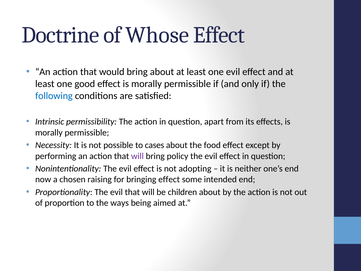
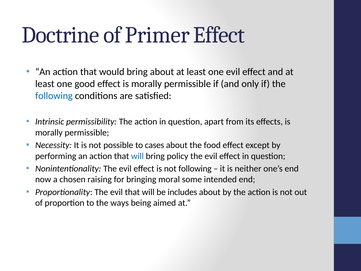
Whose: Whose -> Primer (157, 35)
will colour: purple -> blue (137, 156)
not adopting: adopting -> following (195, 169)
bringing effect: effect -> moral (169, 179)
children: children -> includes (182, 192)
